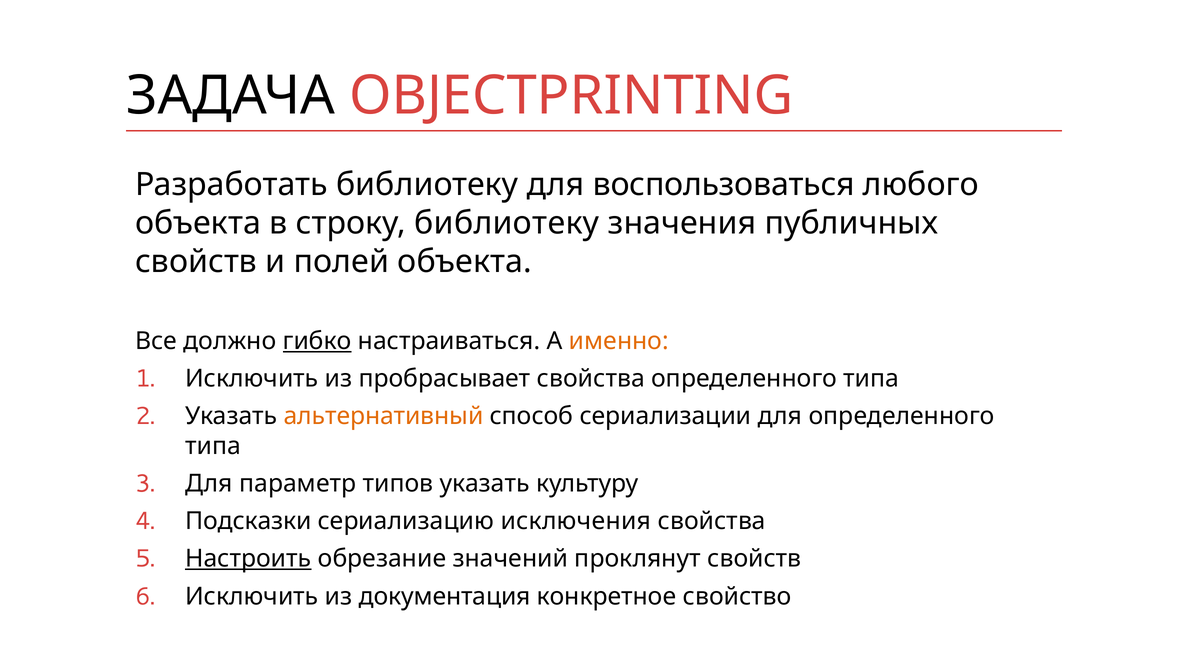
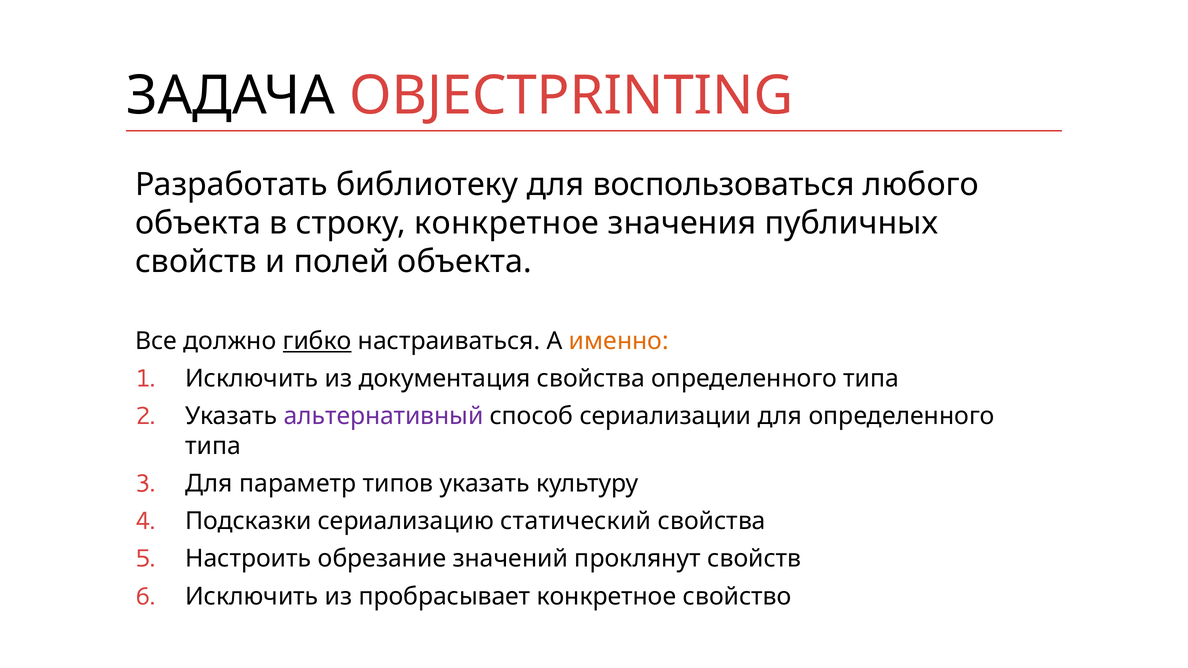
строку библиотеку: библиотеку -> конкретное (507, 223)
пробрасывает: пробрасывает -> документация (445, 379)
альтернативный colour: orange -> purple (384, 416)
исключения: исключения -> статический (576, 521)
Настроить underline: present -> none (248, 559)
документация: документация -> пробрасывает (445, 597)
